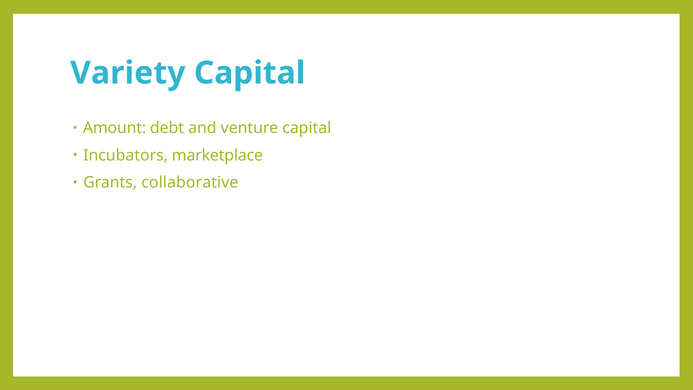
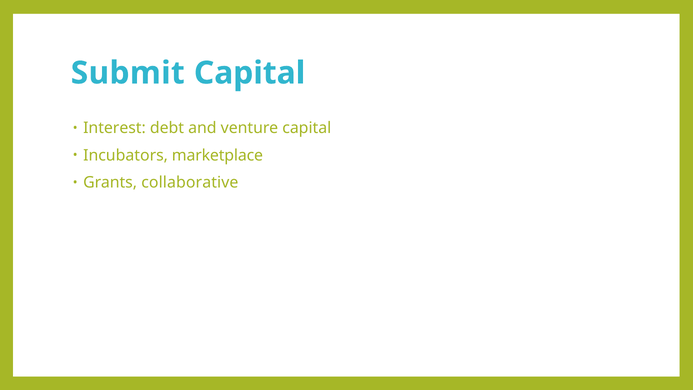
Variety: Variety -> Submit (128, 73)
Amount: Amount -> Interest (114, 128)
